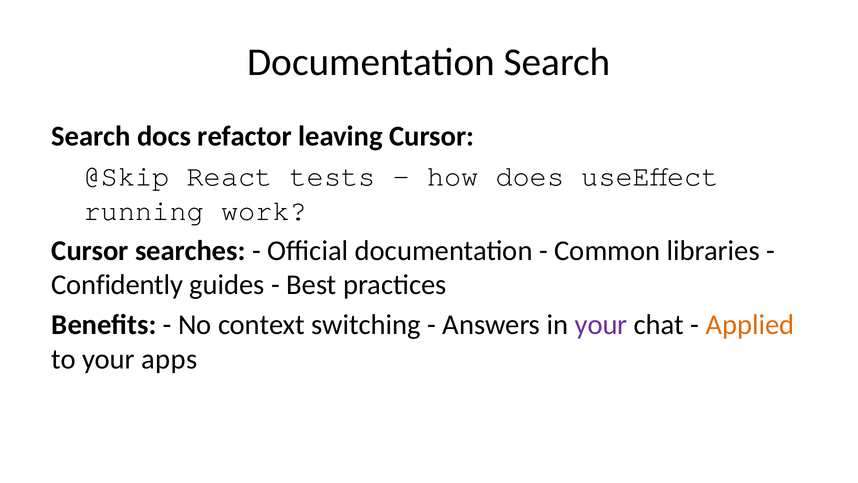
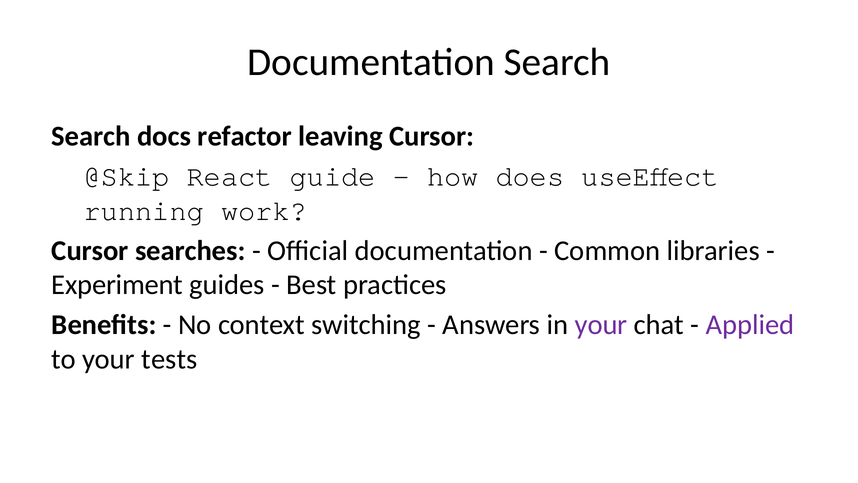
tests: tests -> guide (333, 176)
Confidently: Confidently -> Experiment (117, 285)
Applied colour: orange -> purple (750, 325)
apps: apps -> tests (169, 359)
